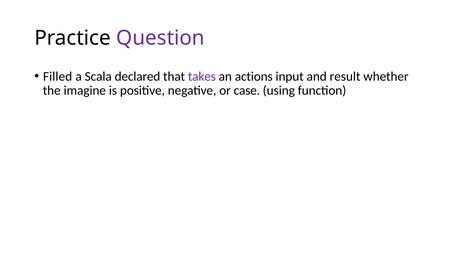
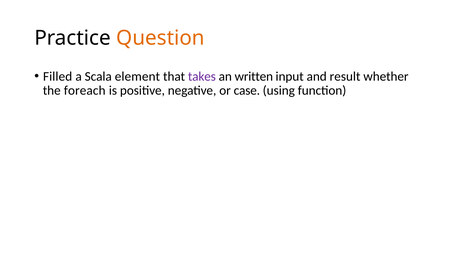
Question colour: purple -> orange (161, 38)
declared: declared -> element (137, 76)
actions: actions -> written (254, 76)
imagine: imagine -> foreach (85, 90)
